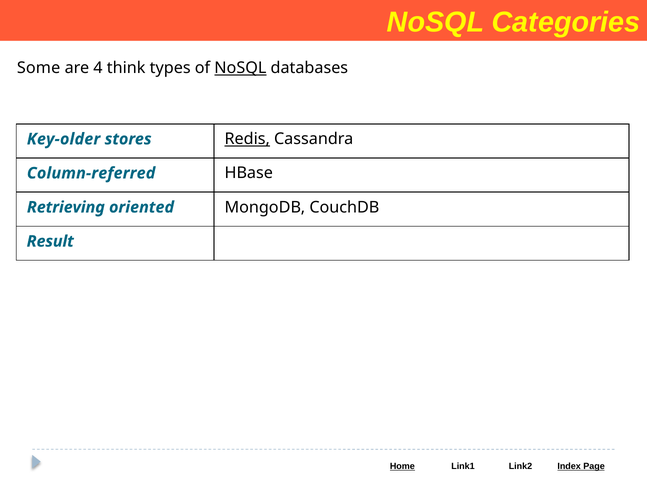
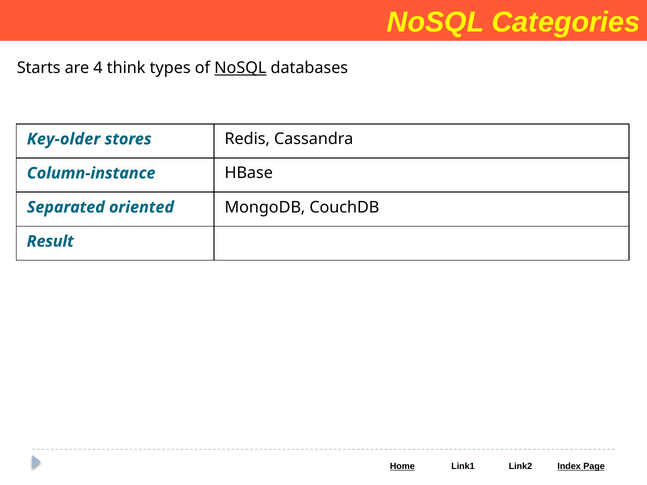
Some: Some -> Starts (39, 68)
Redis underline: present -> none (247, 139)
Column-referred: Column-referred -> Column-instance (91, 173)
Retrieving: Retrieving -> Separated (66, 207)
